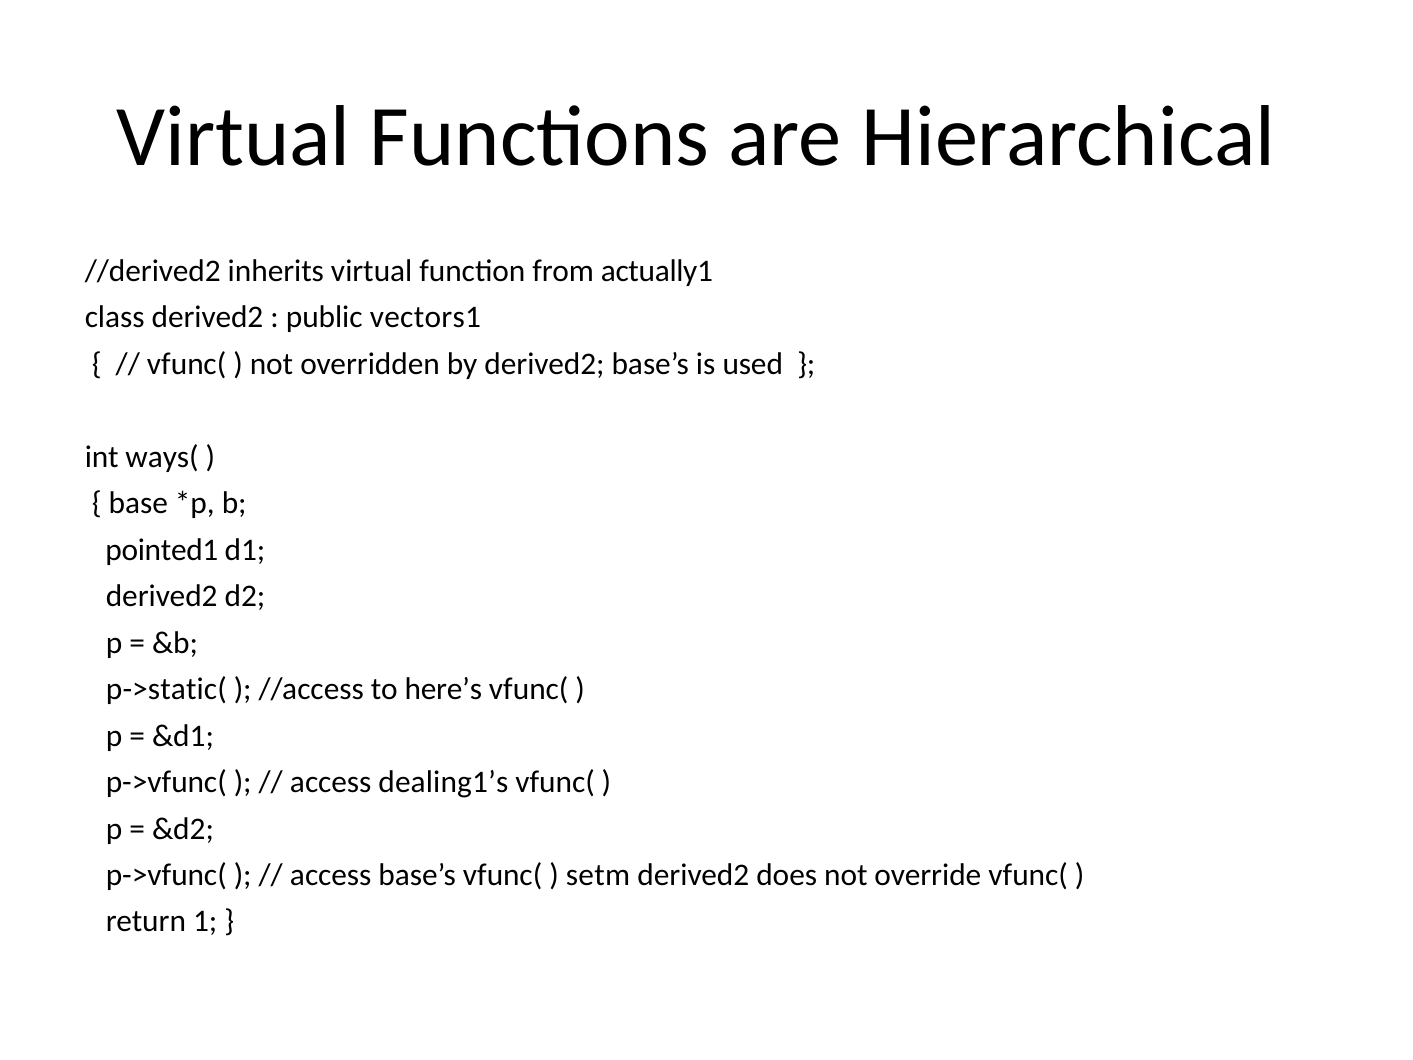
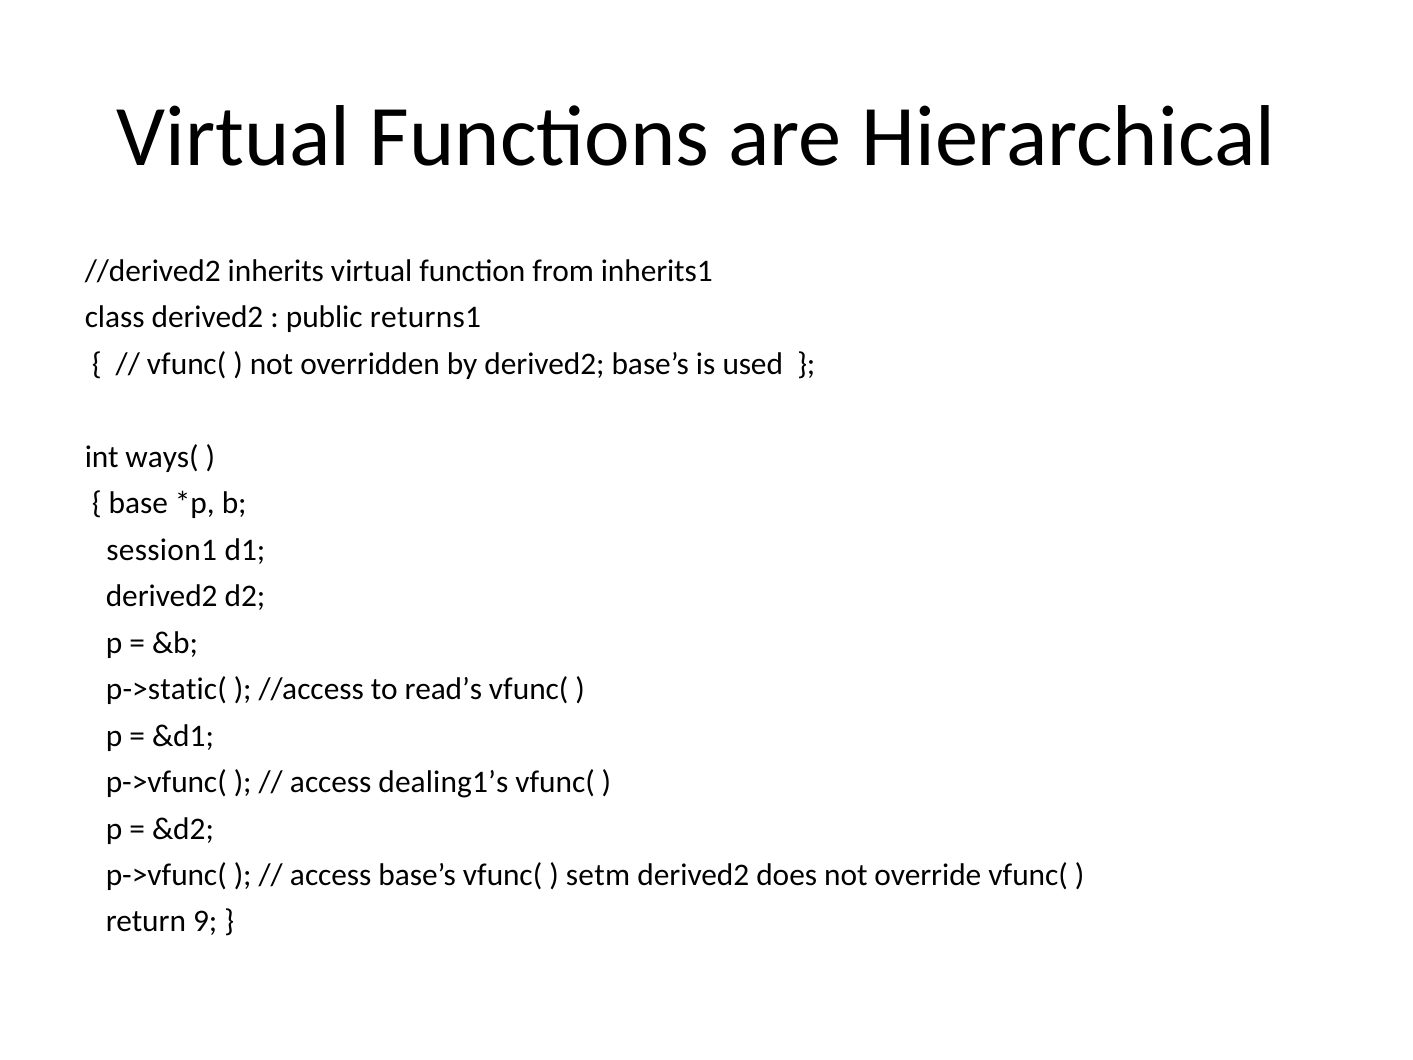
actually1: actually1 -> inherits1 (657, 271)
vectors1: vectors1 -> returns1 (425, 318)
pointed1: pointed1 -> session1 (162, 550)
here’s: here’s -> read’s (443, 689)
1: 1 -> 9 (205, 921)
